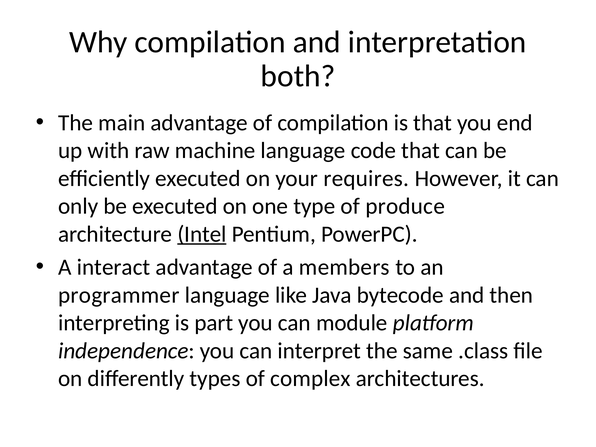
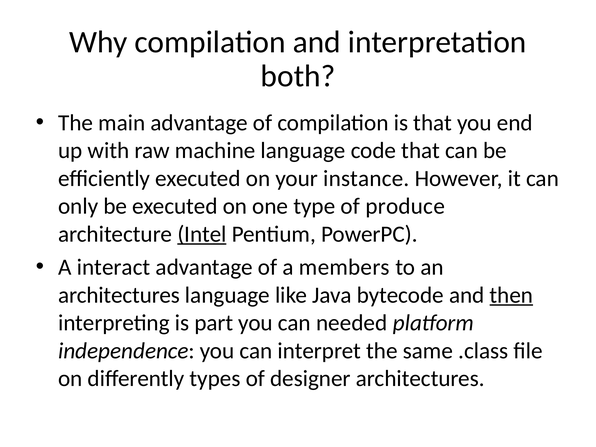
requires: requires -> instance (366, 178)
programmer: programmer -> architectures (119, 295)
then underline: none -> present (511, 295)
module: module -> needed (352, 323)
complex: complex -> designer (310, 379)
